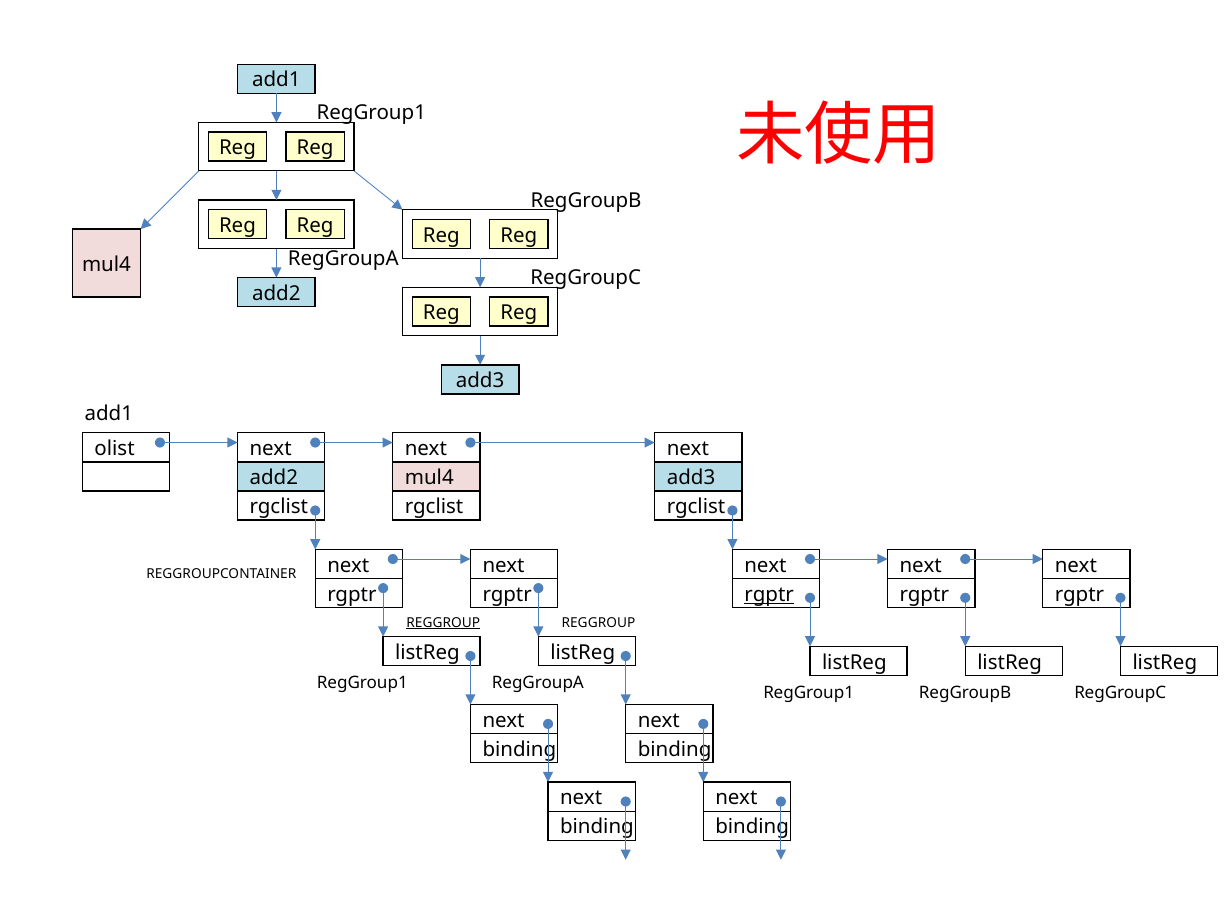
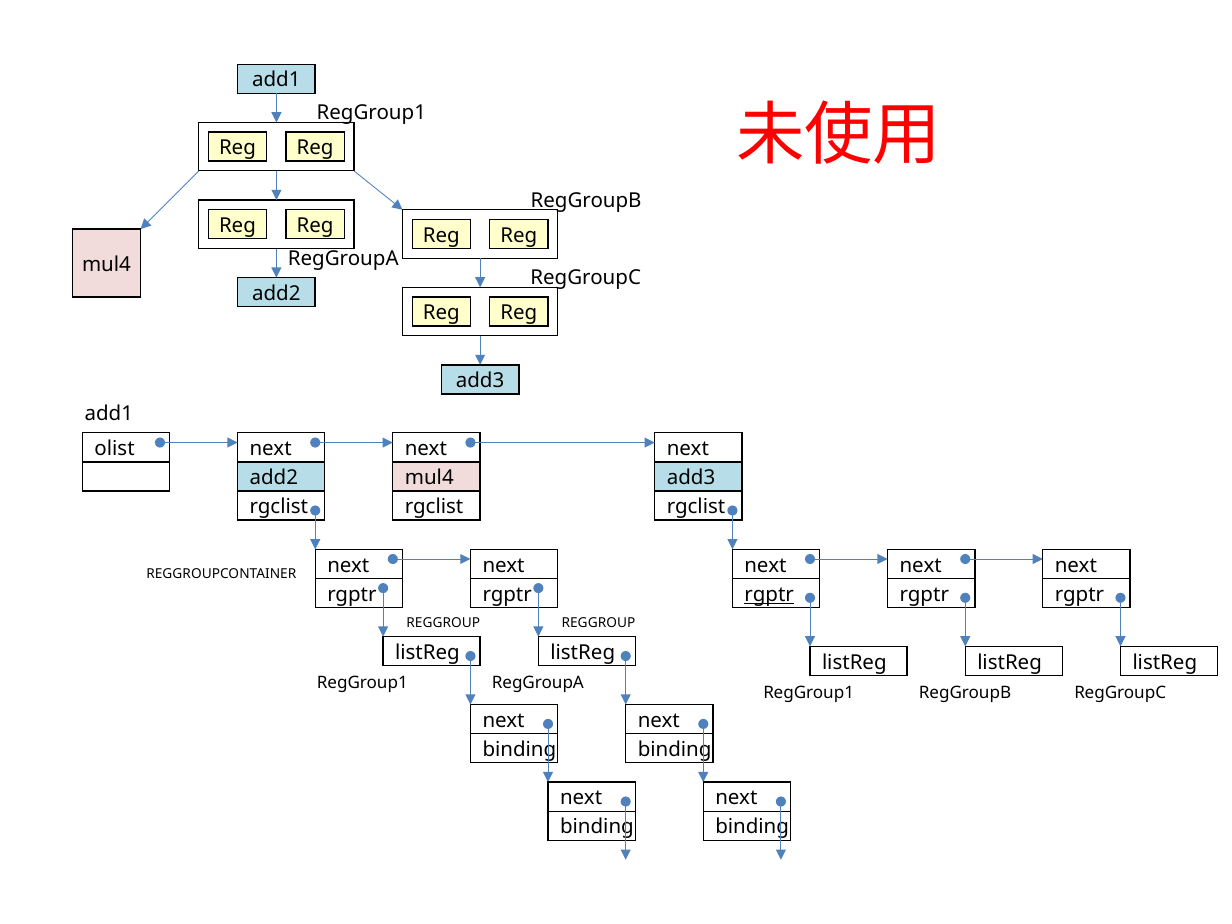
REGGROUP underline: present -> none (443, 623)
